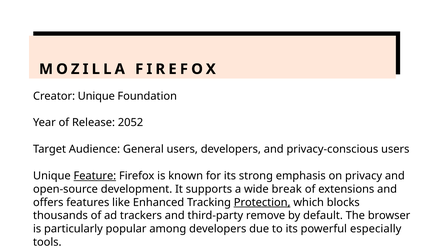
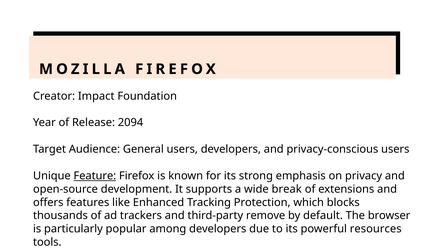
Creator Unique: Unique -> Impact (96, 96)
2052: 2052 -> 2094 (131, 123)
Protection underline: present -> none (262, 203)
especially: especially -> resources (376, 229)
